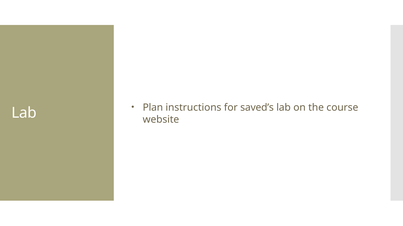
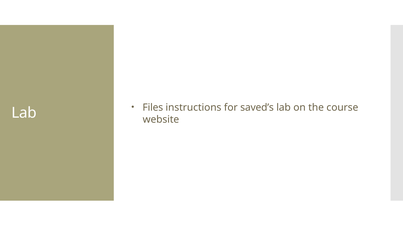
Plan: Plan -> Files (153, 108)
